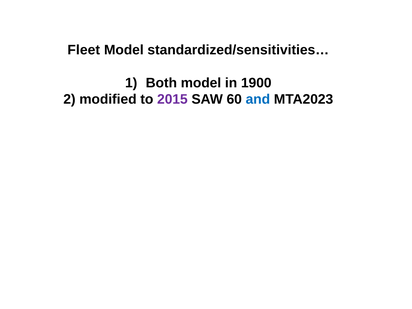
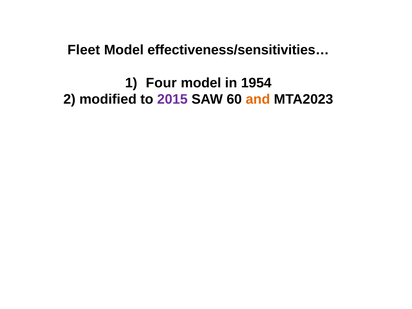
standardized/sensitivities…: standardized/sensitivities… -> effectiveness/sensitivities… (238, 50)
Both: Both -> Four (161, 83)
1900: 1900 -> 1954 (256, 83)
and colour: blue -> orange (258, 99)
